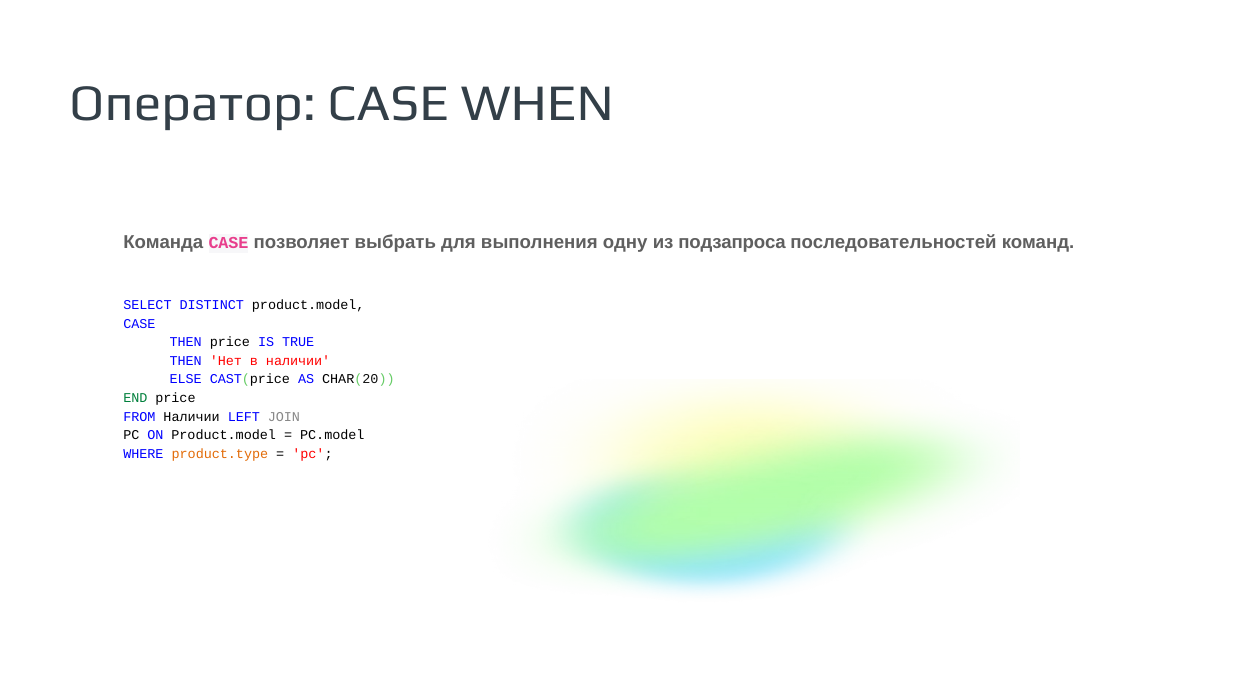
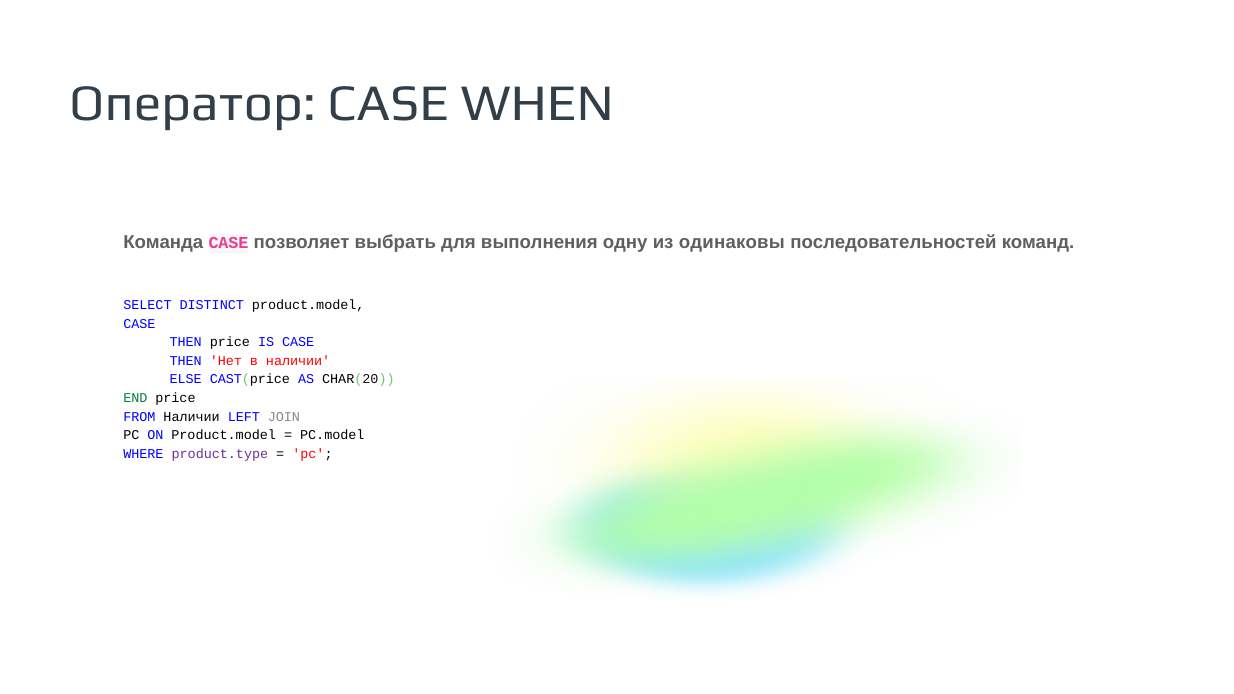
подзапроса: подзапроса -> одинаковы (732, 242)
IS TRUE: TRUE -> CASE (298, 342)
product.type colour: orange -> purple (220, 454)
